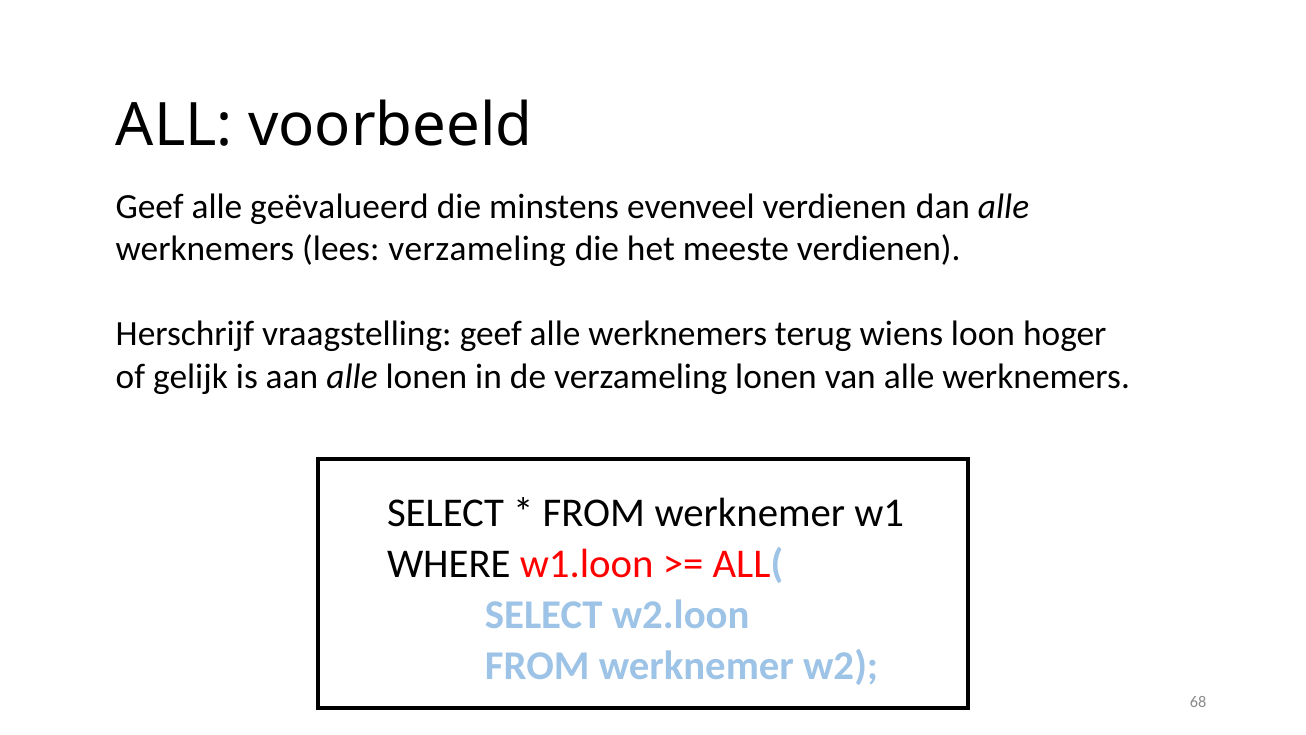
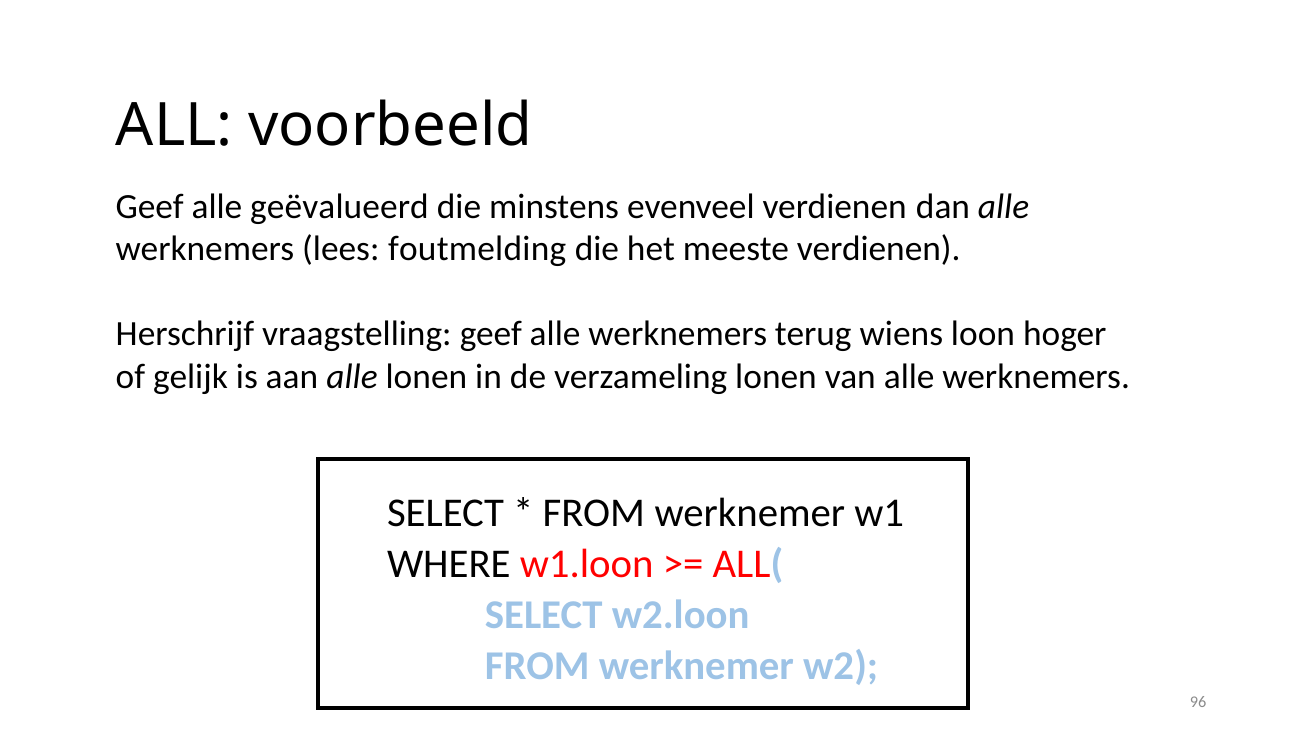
lees verzameling: verzameling -> foutmelding (477, 249)
68: 68 -> 96 (1198, 701)
